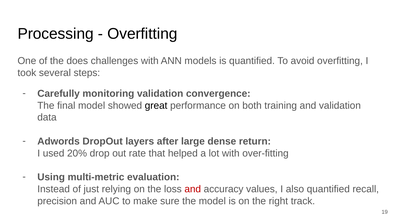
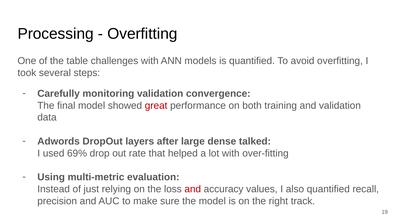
does: does -> table (77, 61)
great colour: black -> red (156, 105)
return: return -> talked (255, 141)
20%: 20% -> 69% (77, 153)
